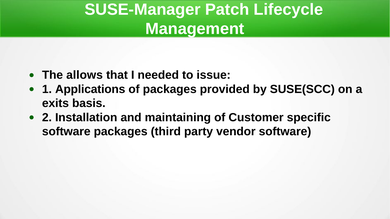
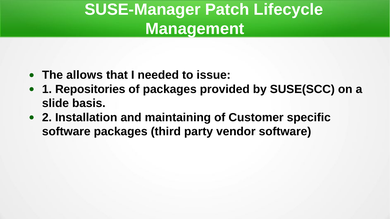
Applications: Applications -> Repositories (90, 89)
exits: exits -> slide (55, 103)
